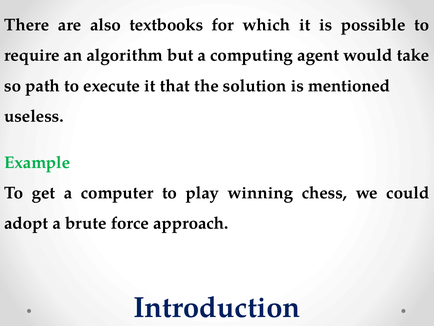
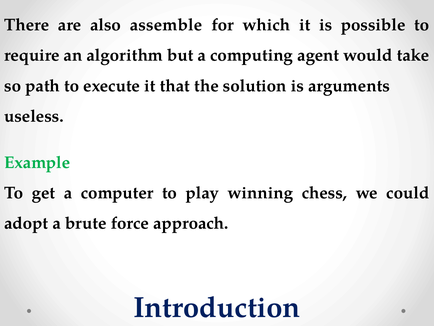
textbooks: textbooks -> assemble (166, 25)
mentioned: mentioned -> arguments (349, 86)
